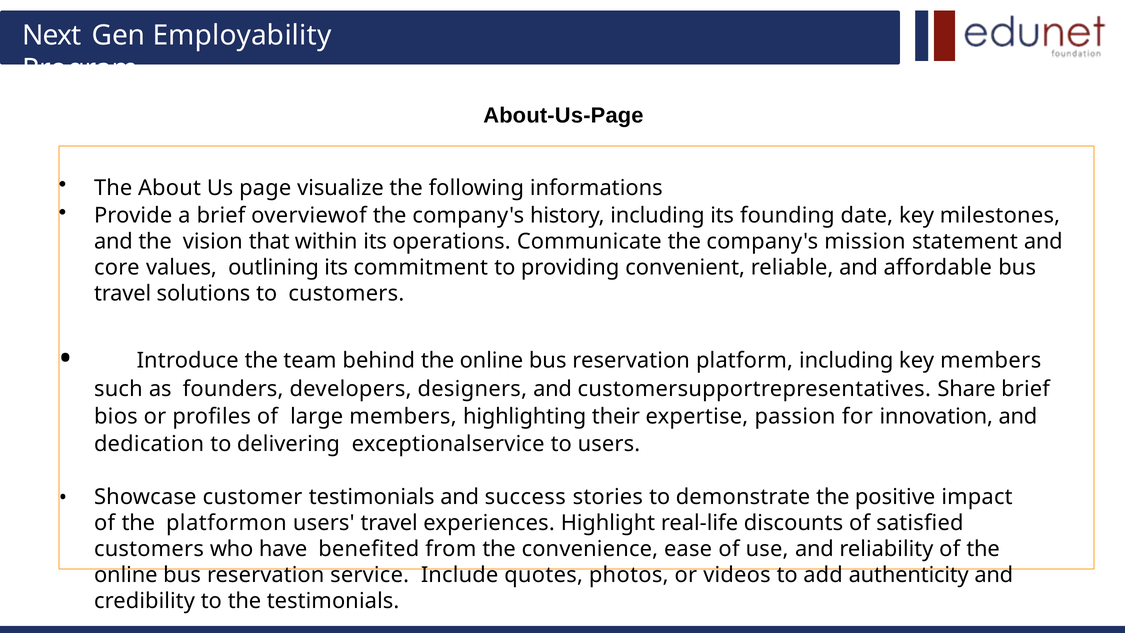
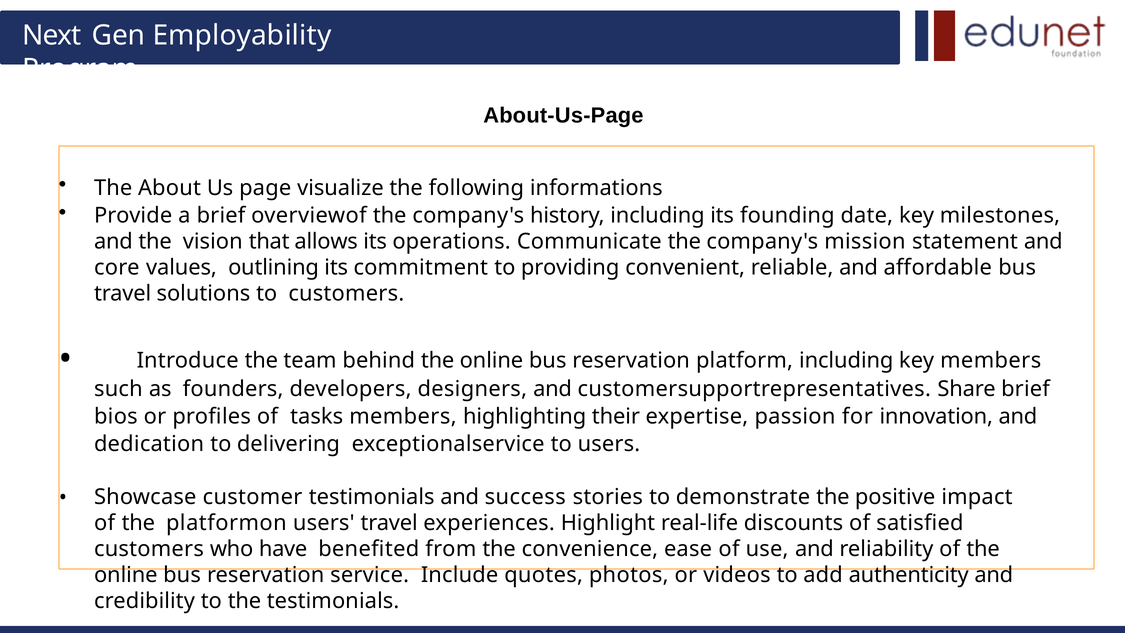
within: within -> allows (326, 241)
large: large -> tasks (317, 416)
